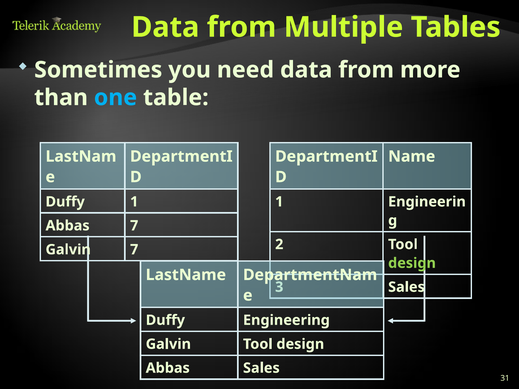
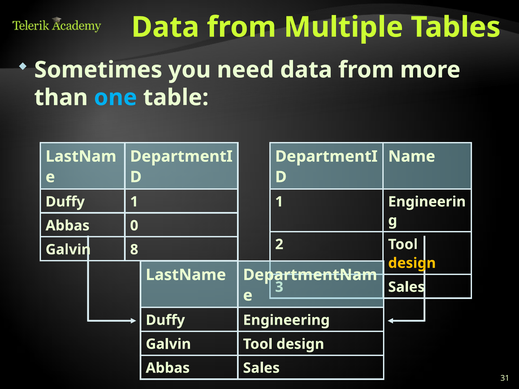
Abbas 7: 7 -> 0 (134, 226)
Galvin 7: 7 -> 8 (134, 250)
design colour: light green -> yellow (412, 263)
